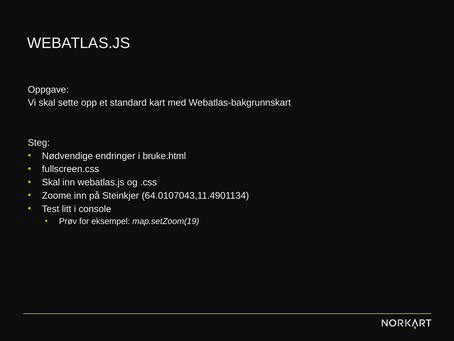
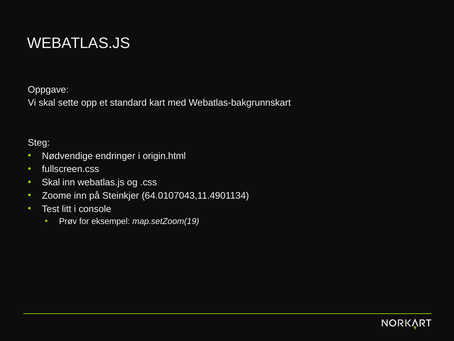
bruke.html: bruke.html -> origin.html (164, 156)
